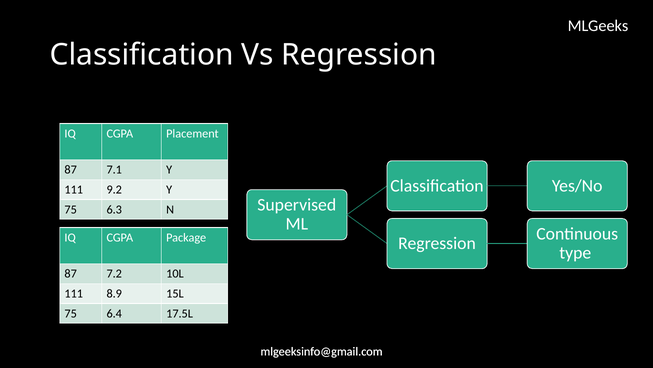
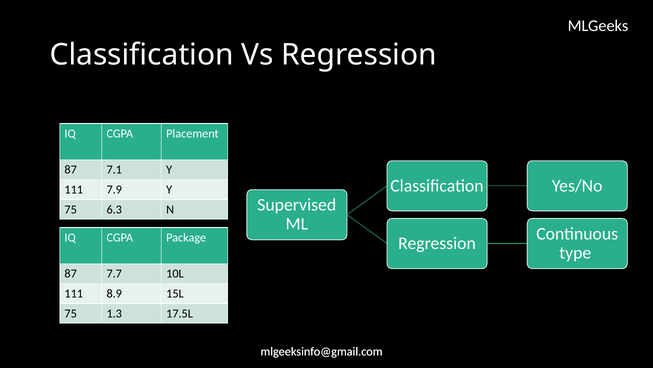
9.2: 9.2 -> 7.9 (114, 189)
7.2: 7.2 -> 7.7 (114, 273)
6.4: 6.4 -> 1.3 (114, 313)
